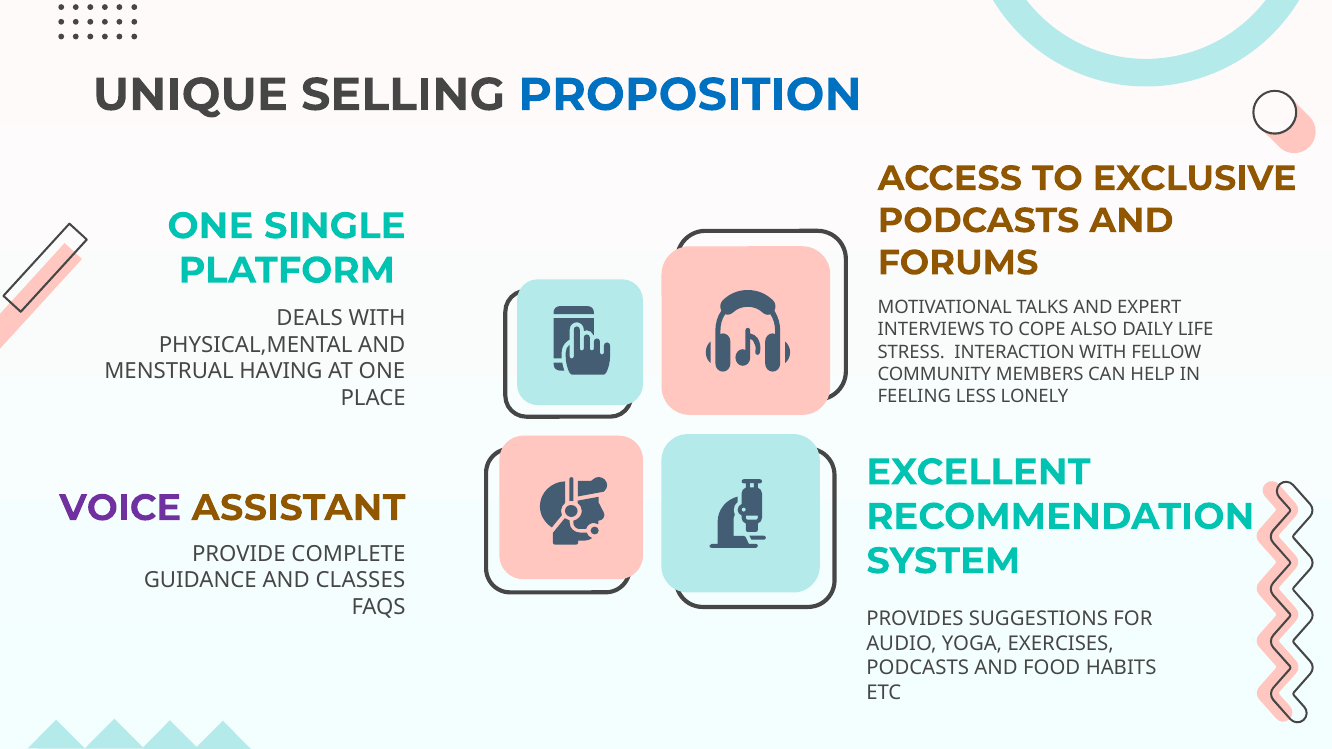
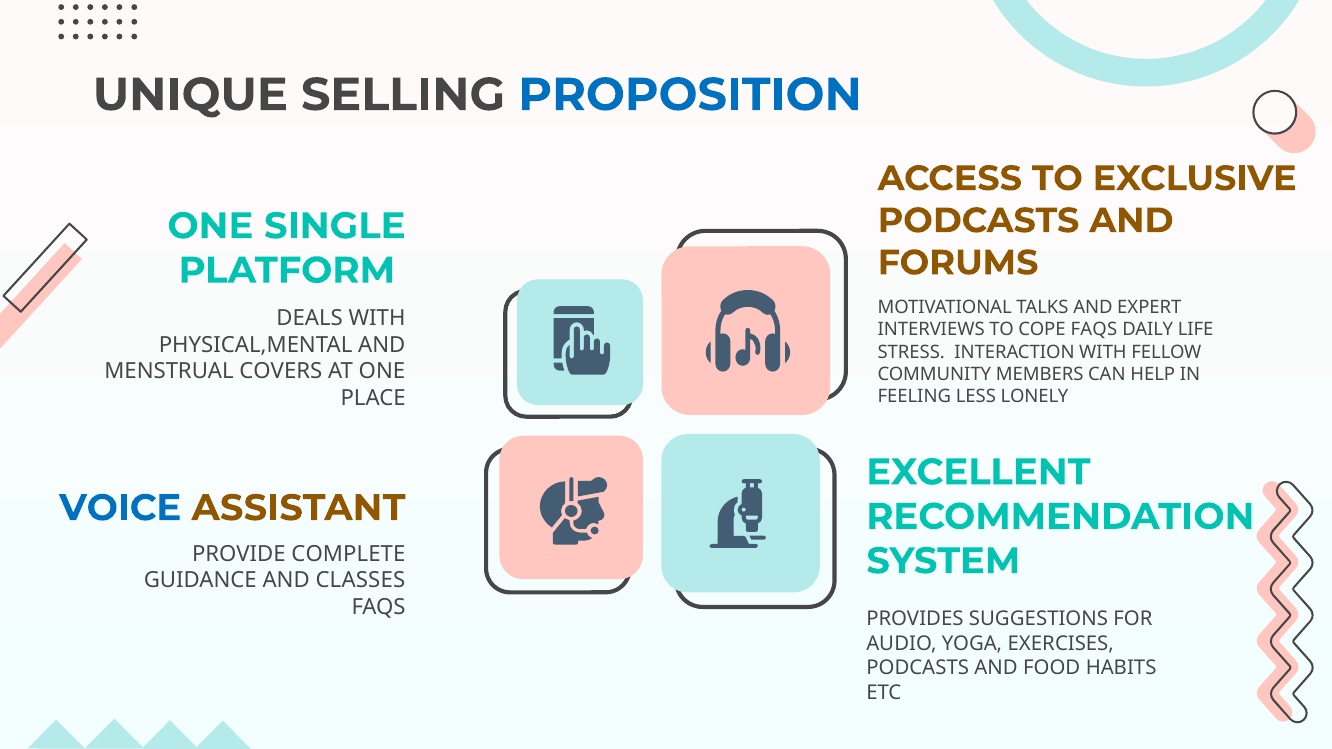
COPE ALSO: ALSO -> FAQS (1094, 330)
HAVING: HAVING -> COVERS (281, 372)
VOICE colour: purple -> blue (120, 508)
